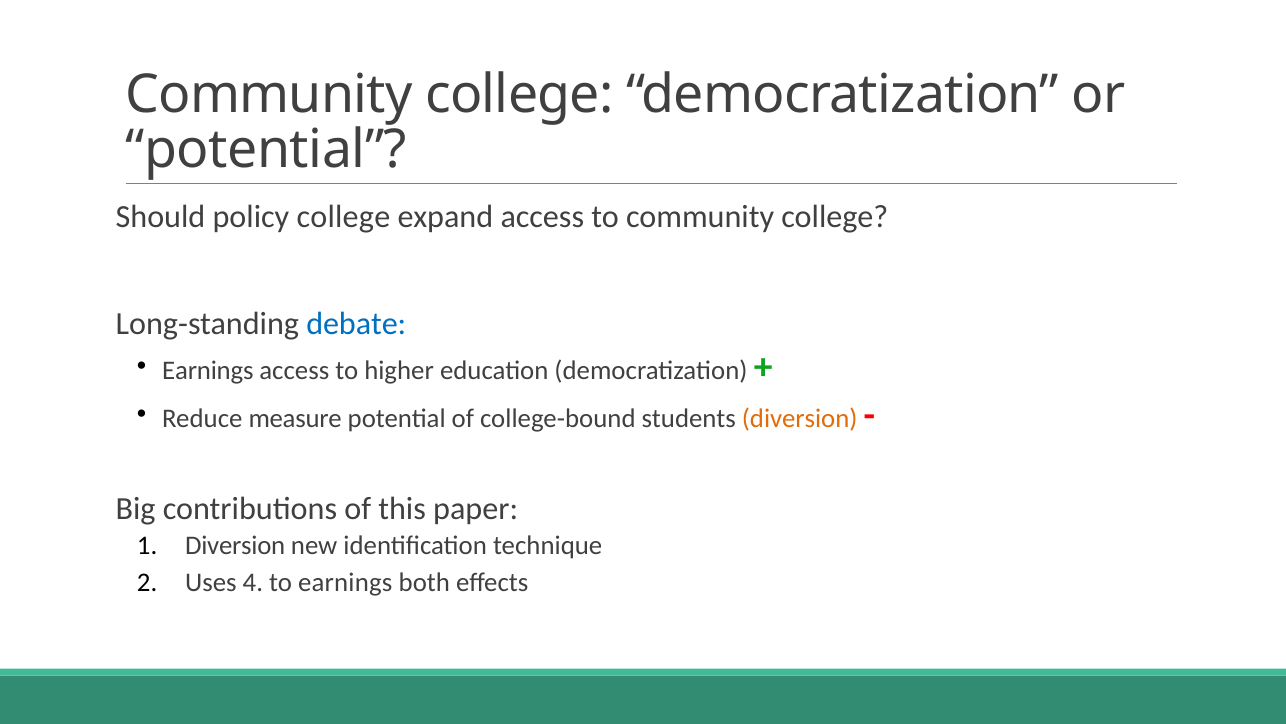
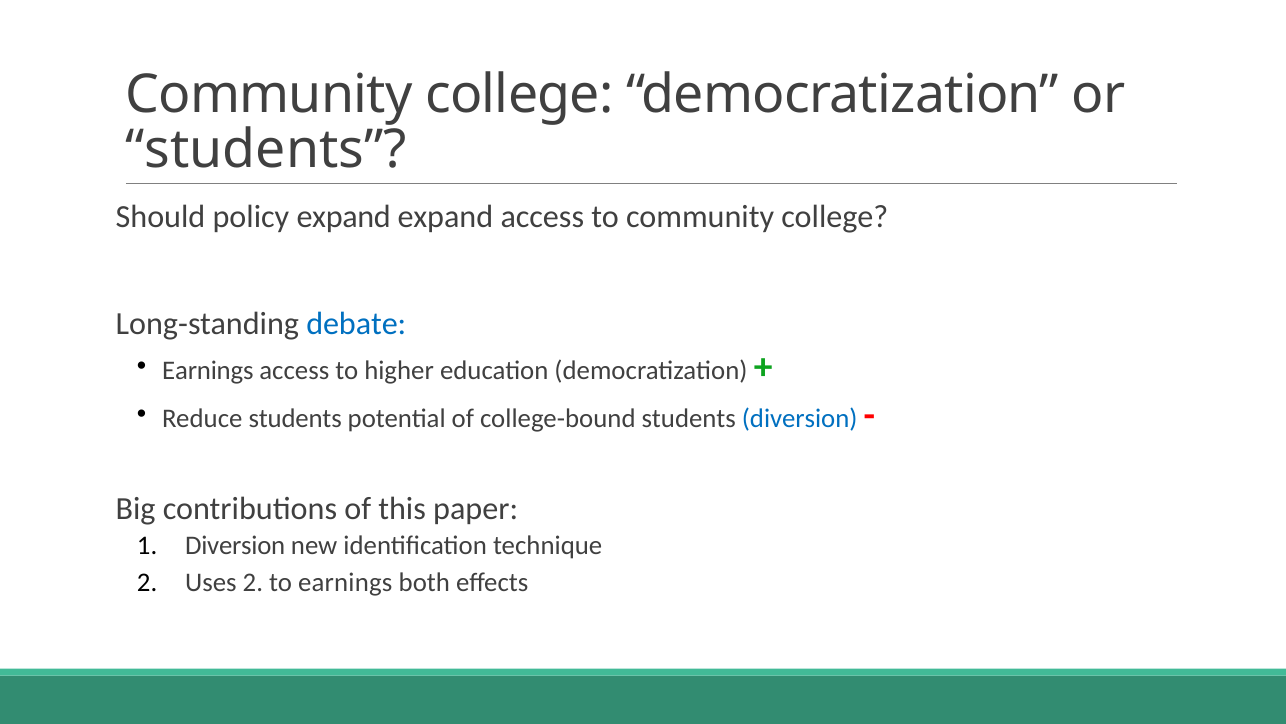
potential: potential -> students (266, 150)
policy college: college -> expand (344, 217)
Reduce measure: measure -> students (295, 419)
diversion colour: orange -> blue (800, 419)
Uses 4: 4 -> 2 (253, 582)
